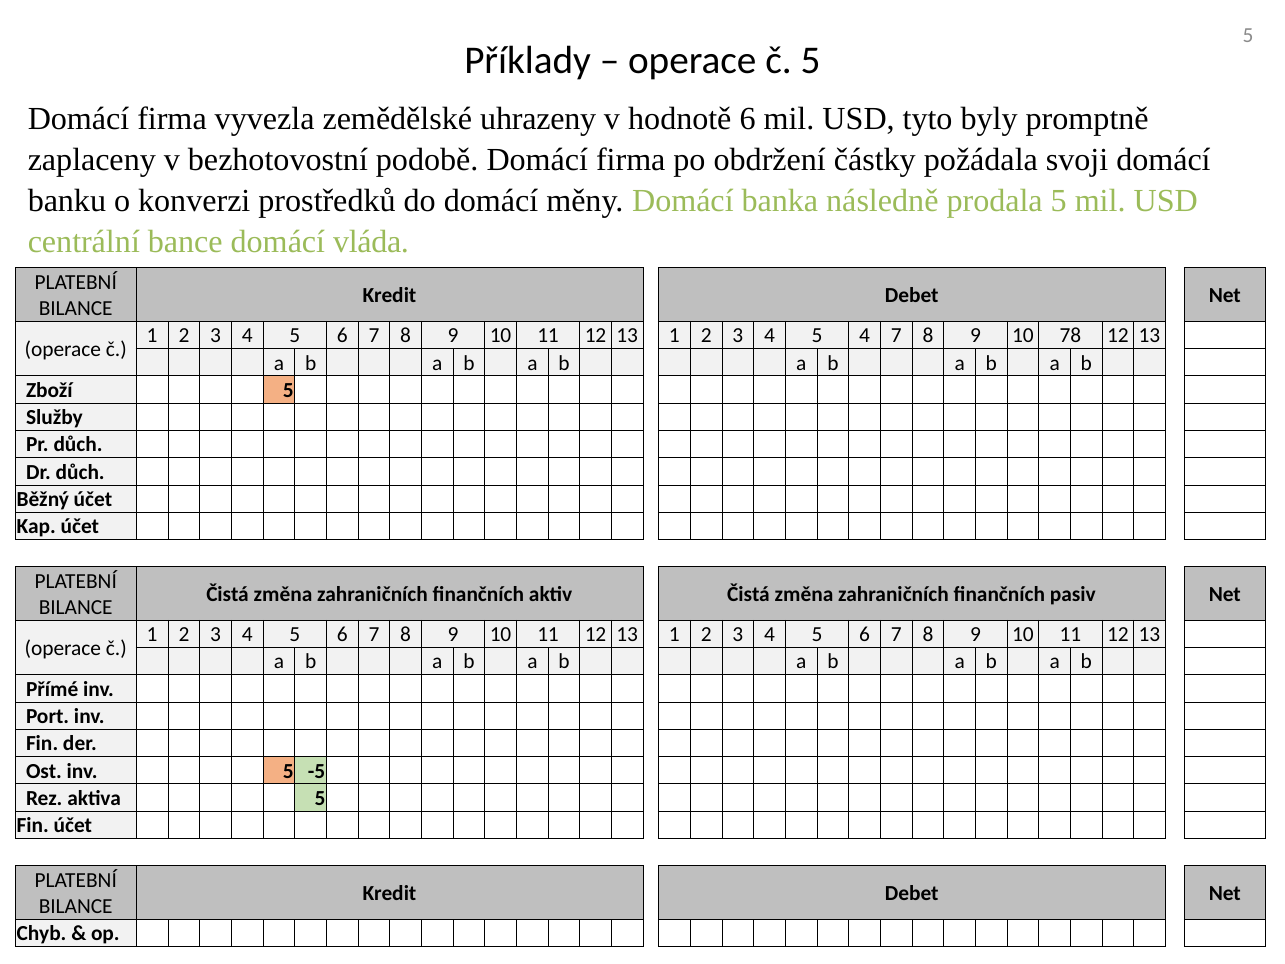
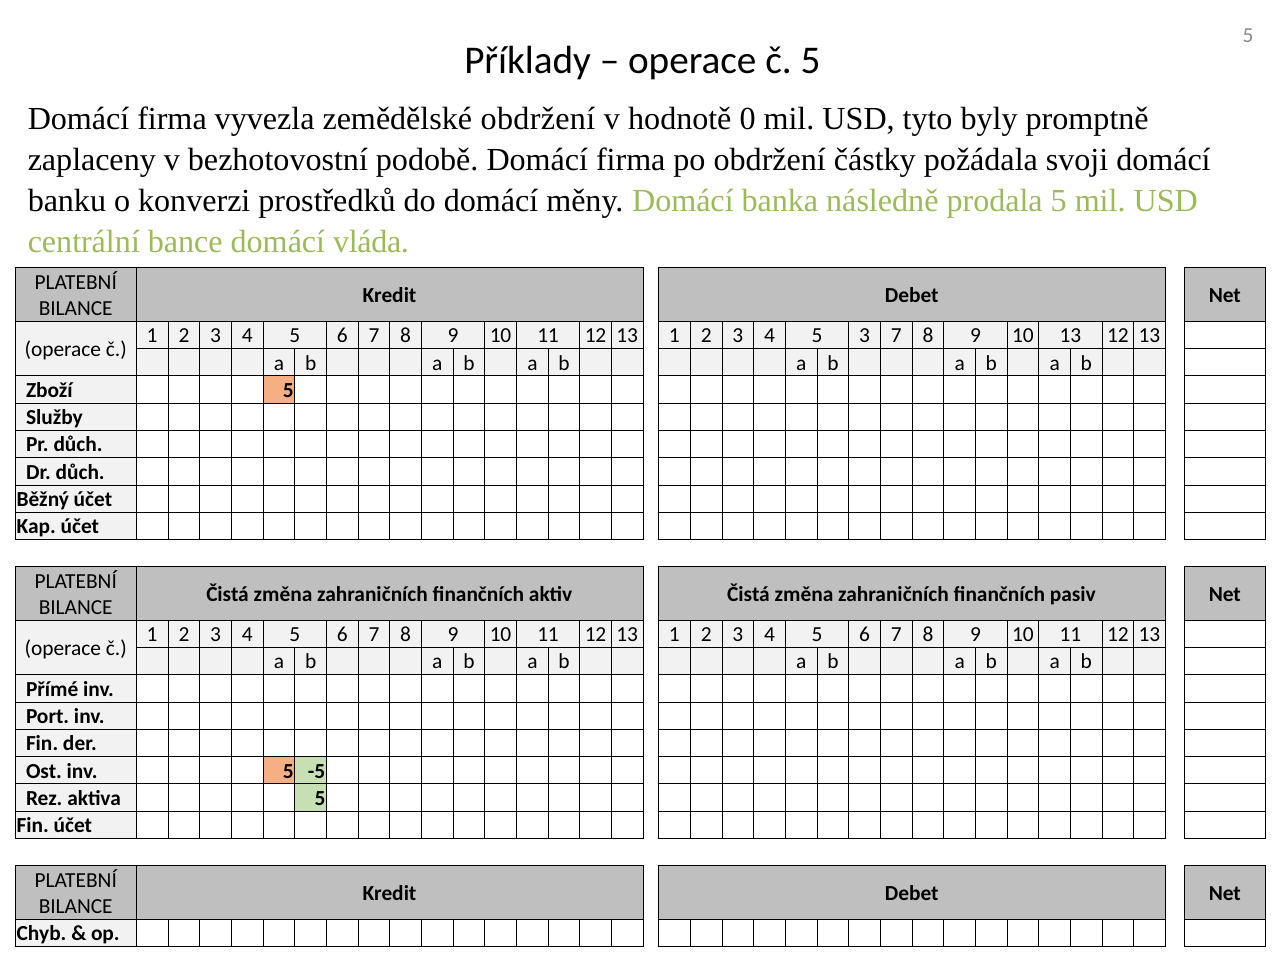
zemědělské uhrazeny: uhrazeny -> obdržení (538, 118)
hodnotě 6: 6 -> 0 (748, 118)
5 4: 4 -> 3 (865, 336)
10 78: 78 -> 13 (1070, 336)
